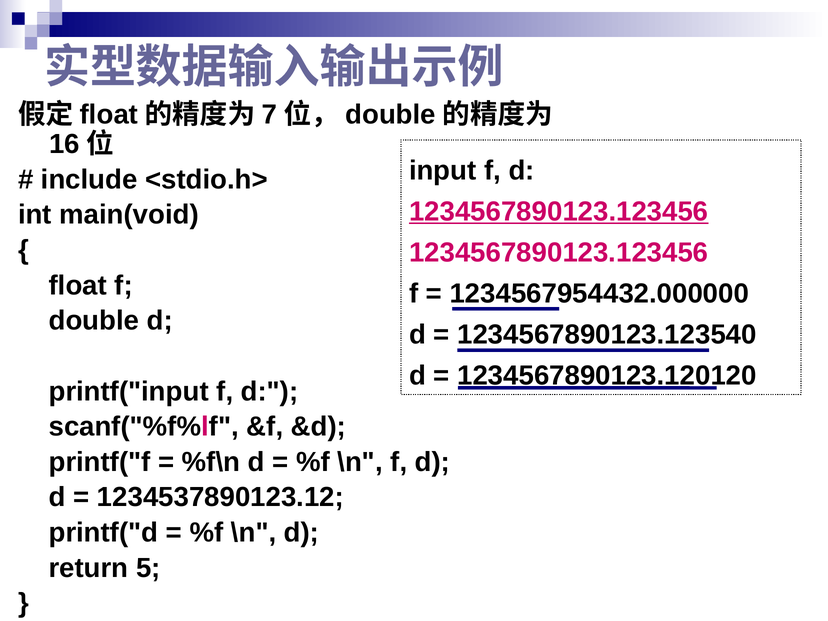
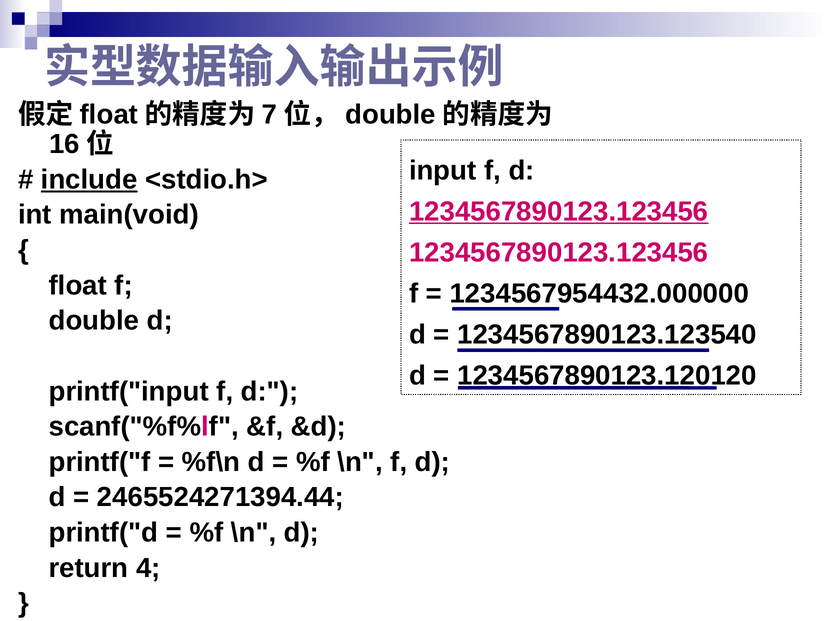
include underline: none -> present (89, 180)
1234537890123.12: 1234537890123.12 -> 2465524271394.44 (220, 497)
5: 5 -> 4 (148, 568)
